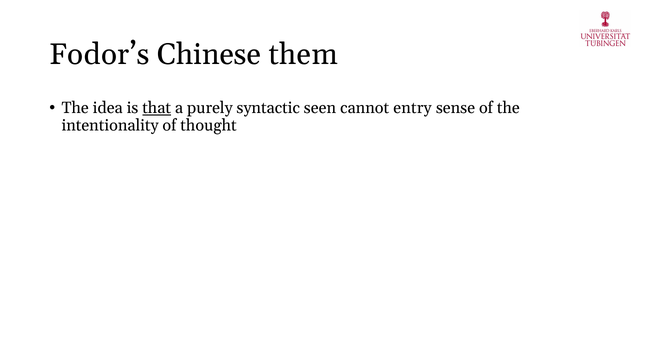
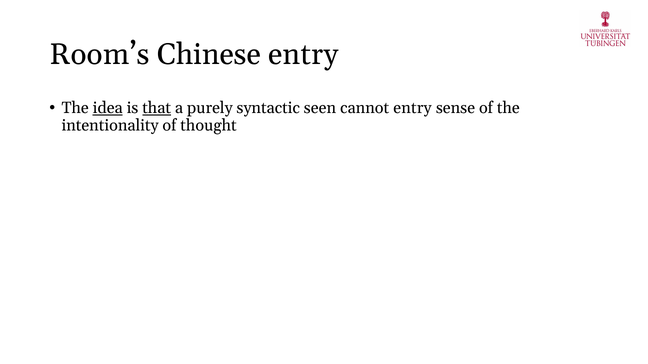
Fodor’s: Fodor’s -> Room’s (100, 54)
Chinese them: them -> entry (303, 54)
idea underline: none -> present (108, 108)
